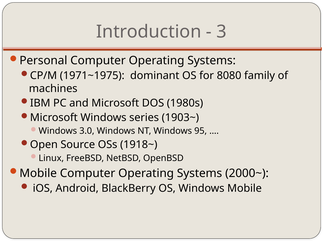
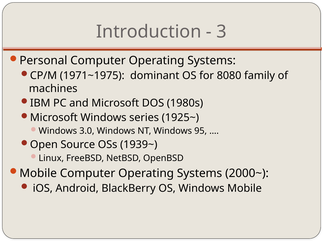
1903~: 1903~ -> 1925~ (180, 118)
1918~: 1918~ -> 1939~ (139, 145)
